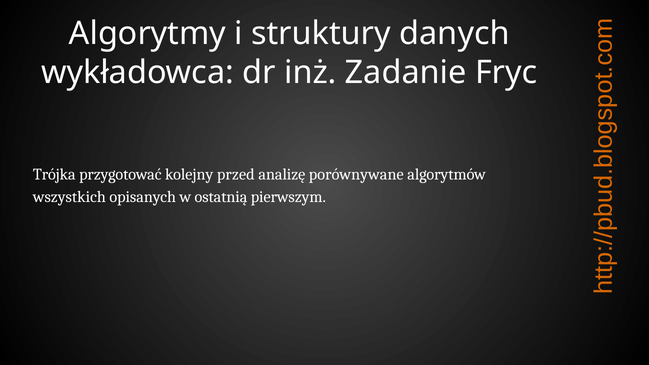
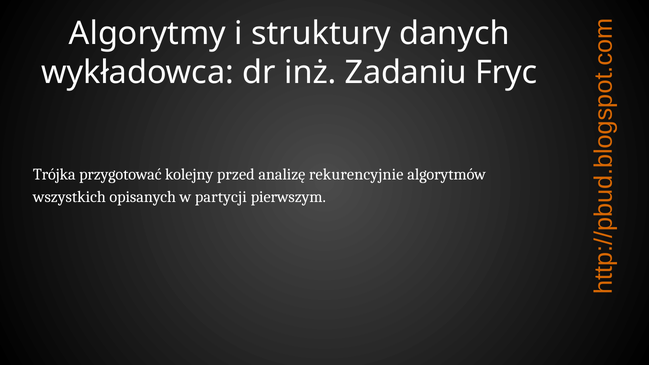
Zadanie: Zadanie -> Zadaniu (406, 73)
porównywane: porównywane -> rekurencyjnie (356, 174)
ostatnią: ostatnią -> partycji (221, 197)
